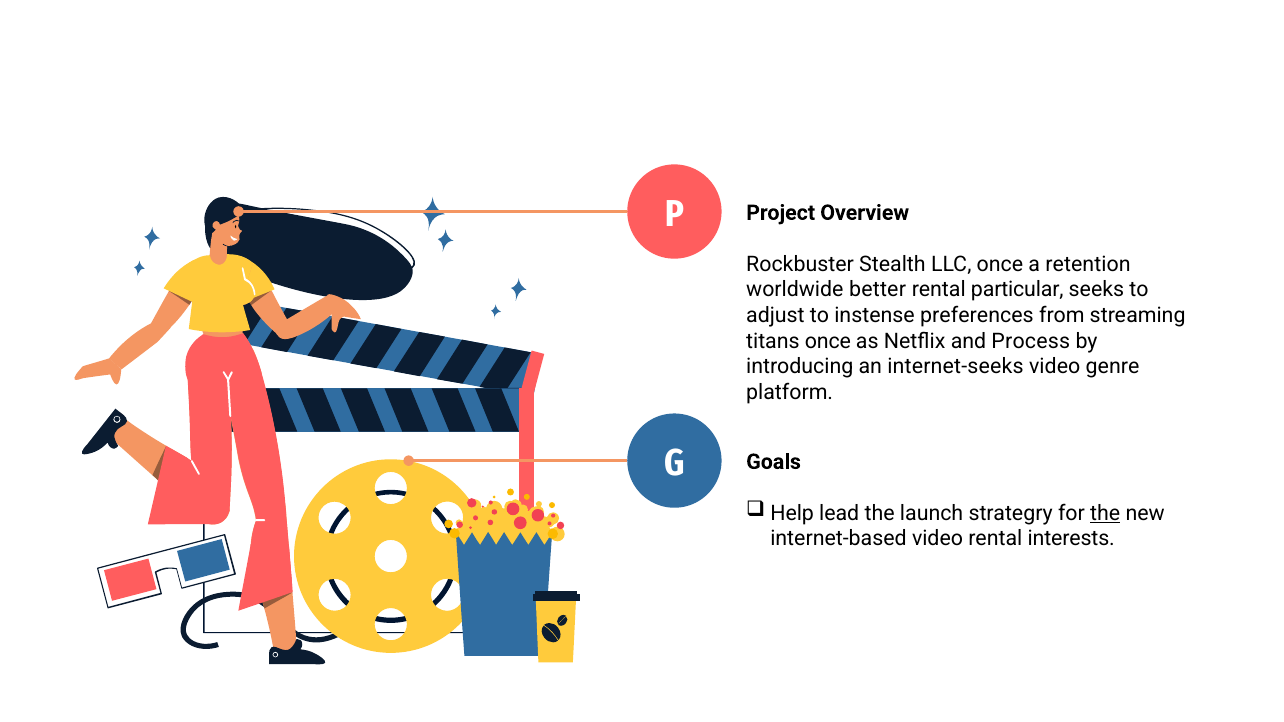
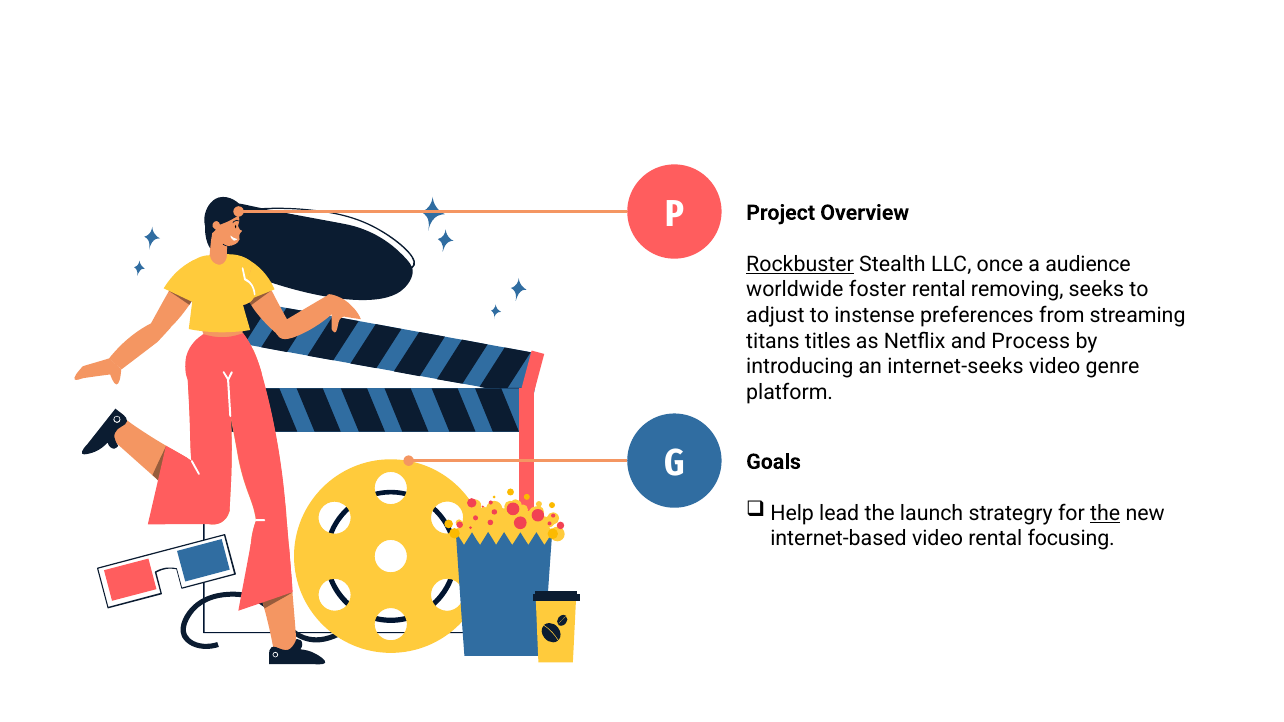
Rockbuster underline: none -> present (800, 264)
retention: retention -> audience (1088, 264)
better: better -> foster (878, 290)
particular: particular -> removing (1017, 290)
titans once: once -> titles (828, 341)
interests: interests -> focusing (1071, 539)
